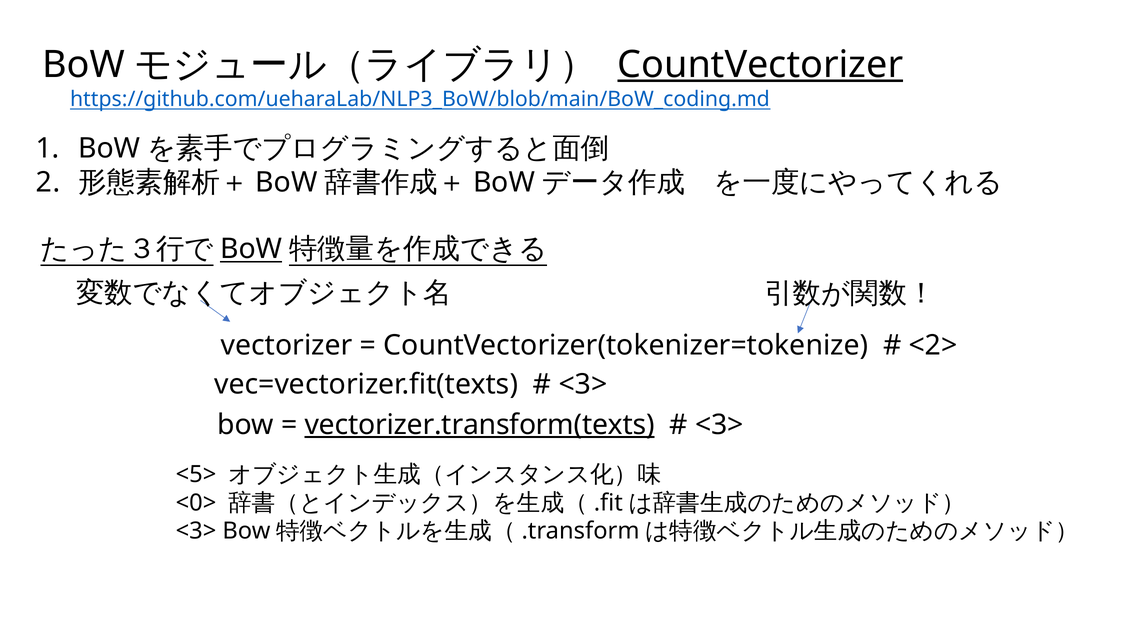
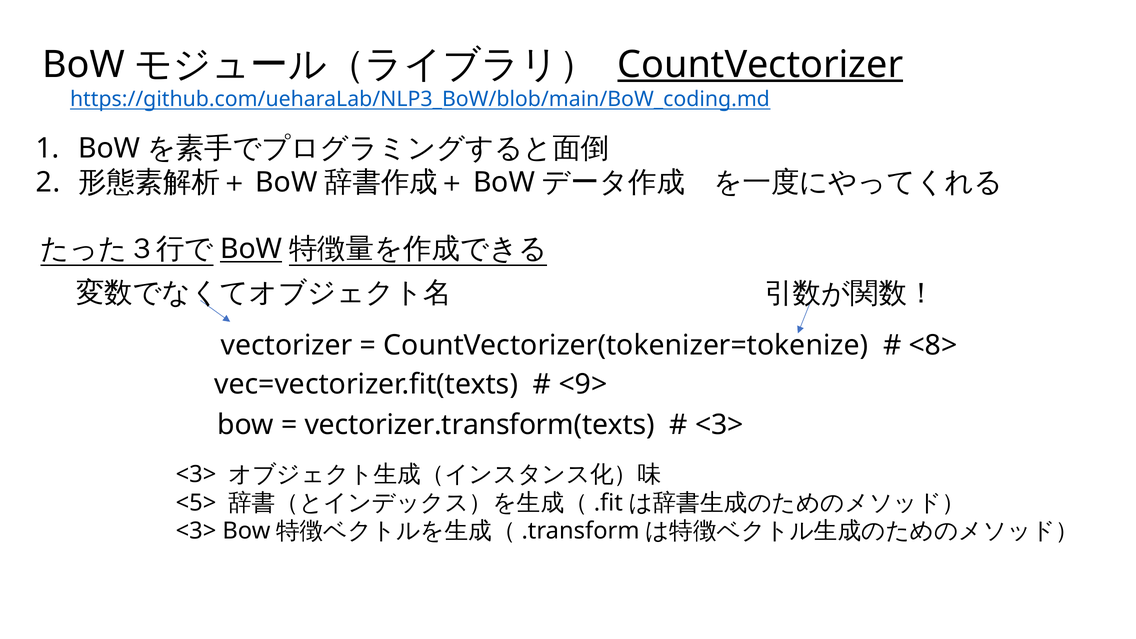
<2>: <2> -> <8> (933, 345)
<3>: <3> -> <9> (583, 385)
vectorizer.transform(texts underline: present -> none (480, 425)
<5>: <5> -> <3> (196, 474)
<0>: <0> -> <5> (196, 503)
